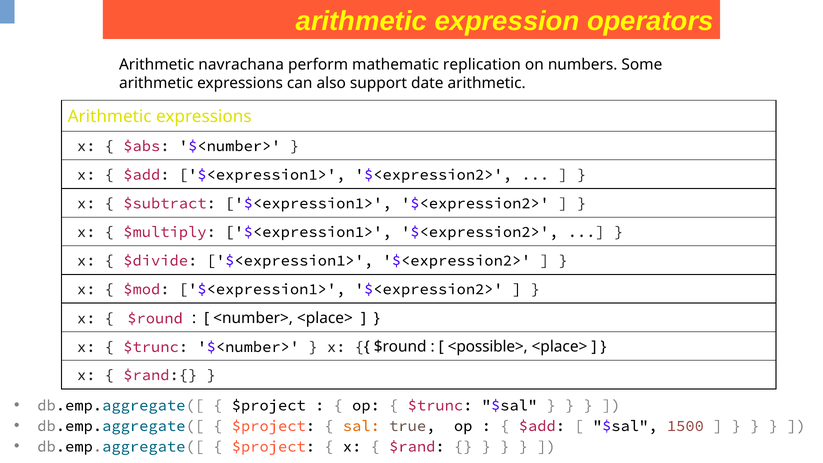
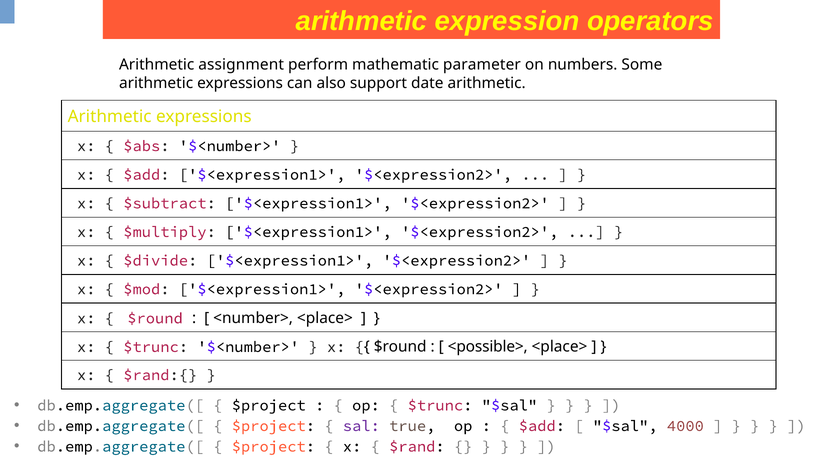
navrachana: navrachana -> assignment (241, 65)
replication: replication -> parameter (482, 65)
sal colour: orange -> purple (361, 426)
1500: 1500 -> 4000 (685, 426)
